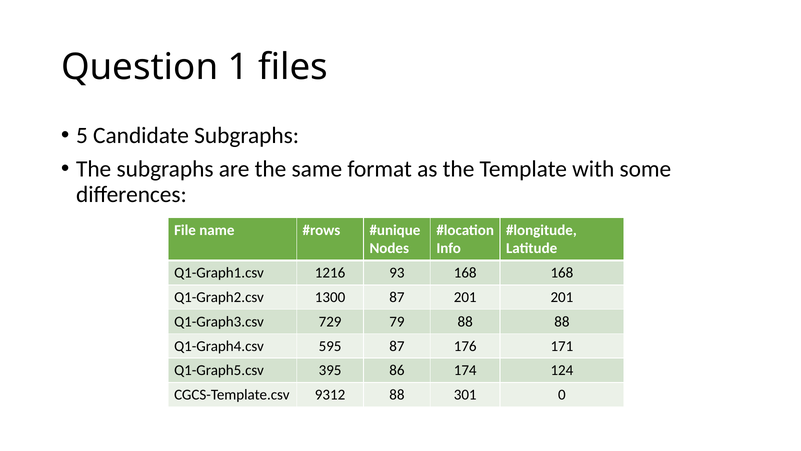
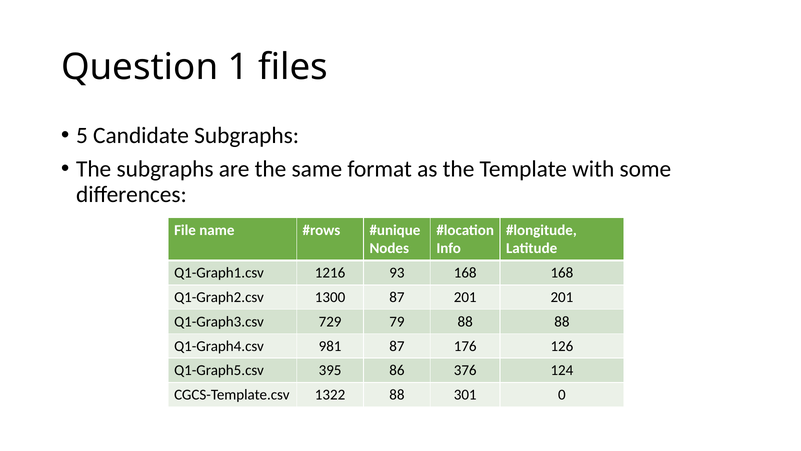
595: 595 -> 981 (330, 346)
171: 171 -> 126 (562, 346)
174: 174 -> 376 (465, 370)
9312: 9312 -> 1322 (330, 394)
